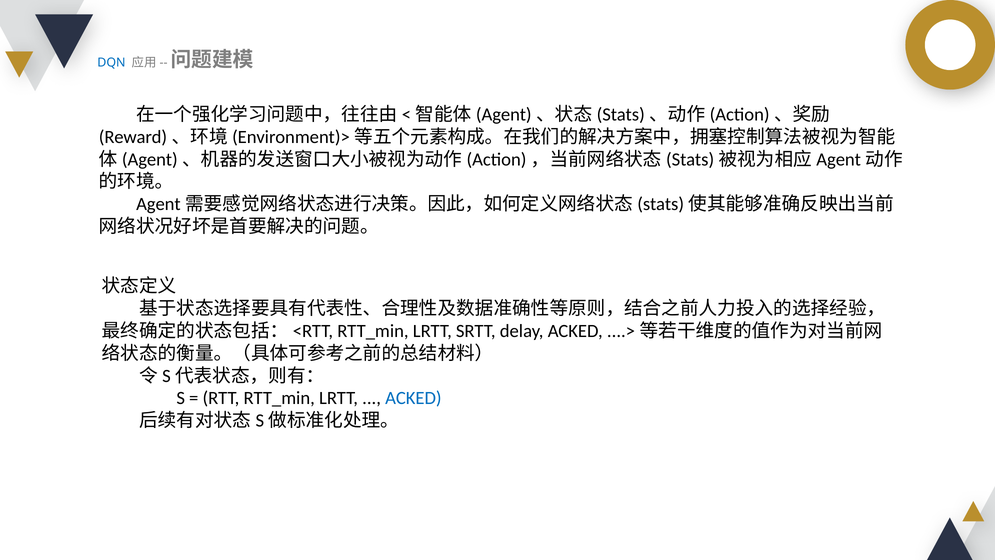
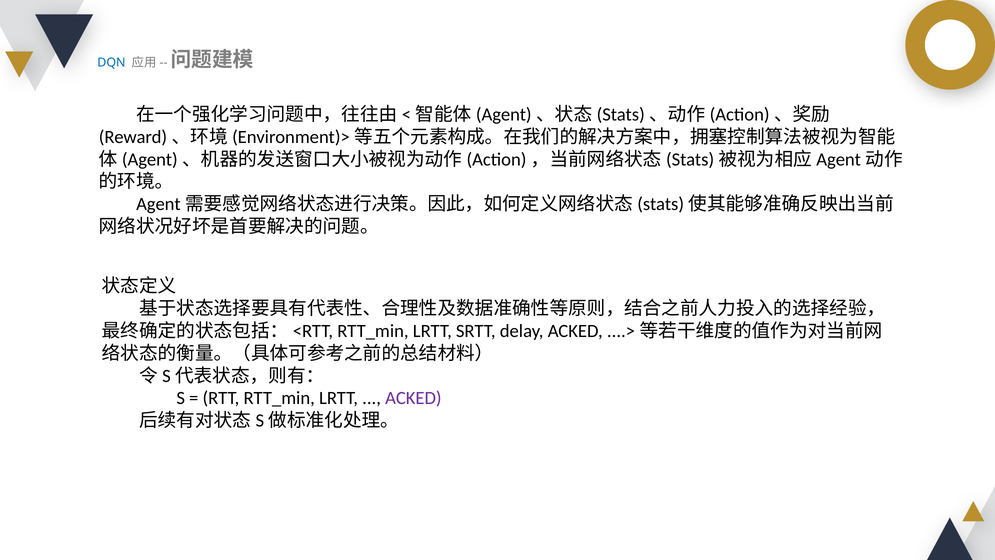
ACKED colour: blue -> purple (413, 398)
